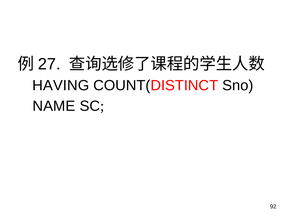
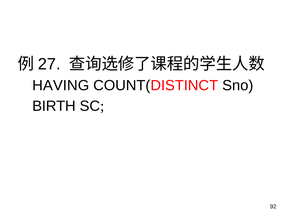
NAME: NAME -> BIRTH (54, 106)
